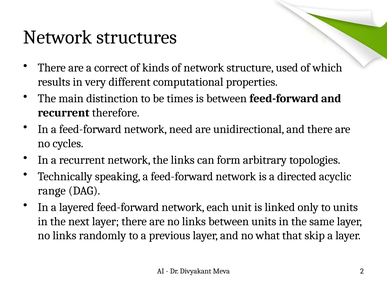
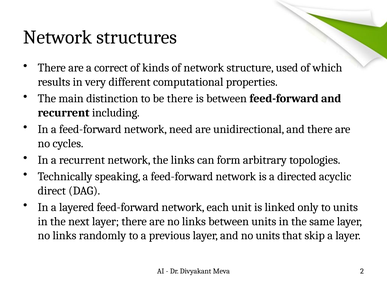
be times: times -> there (180, 99)
therefore: therefore -> including (116, 113)
range: range -> direct (52, 191)
no what: what -> units (268, 236)
